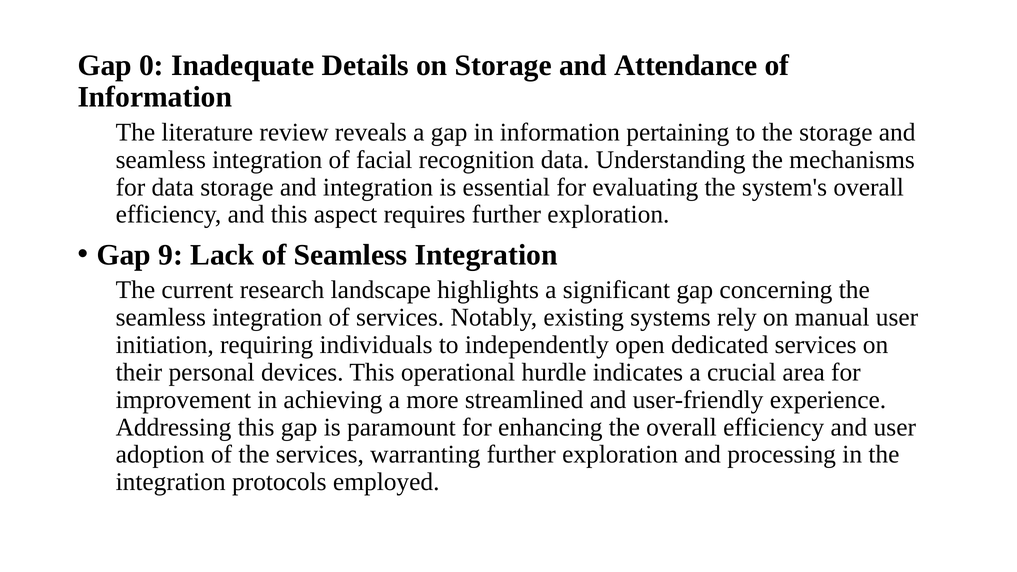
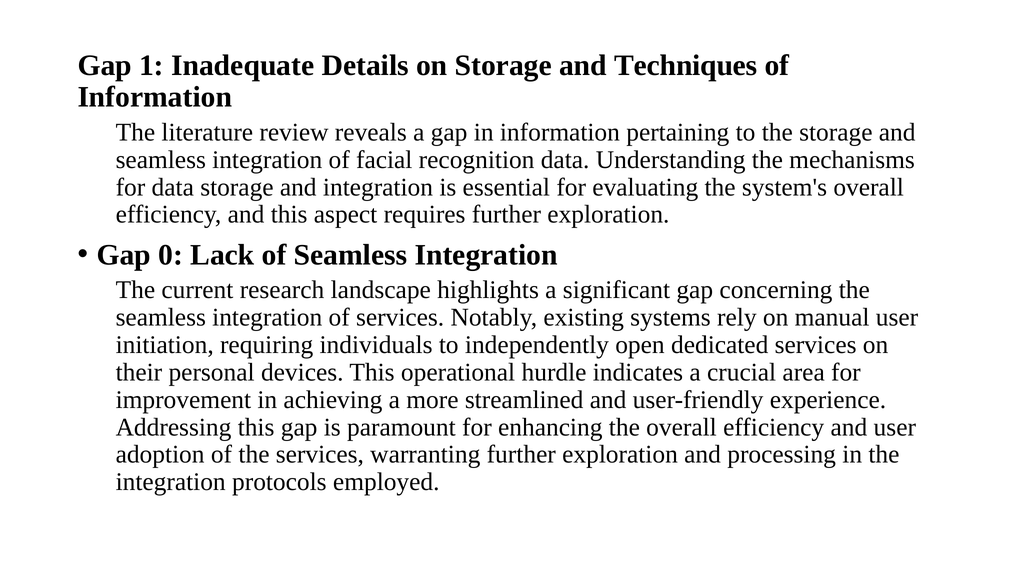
0: 0 -> 1 (152, 65)
Attendance: Attendance -> Techniques (686, 65)
9: 9 -> 0 (171, 255)
